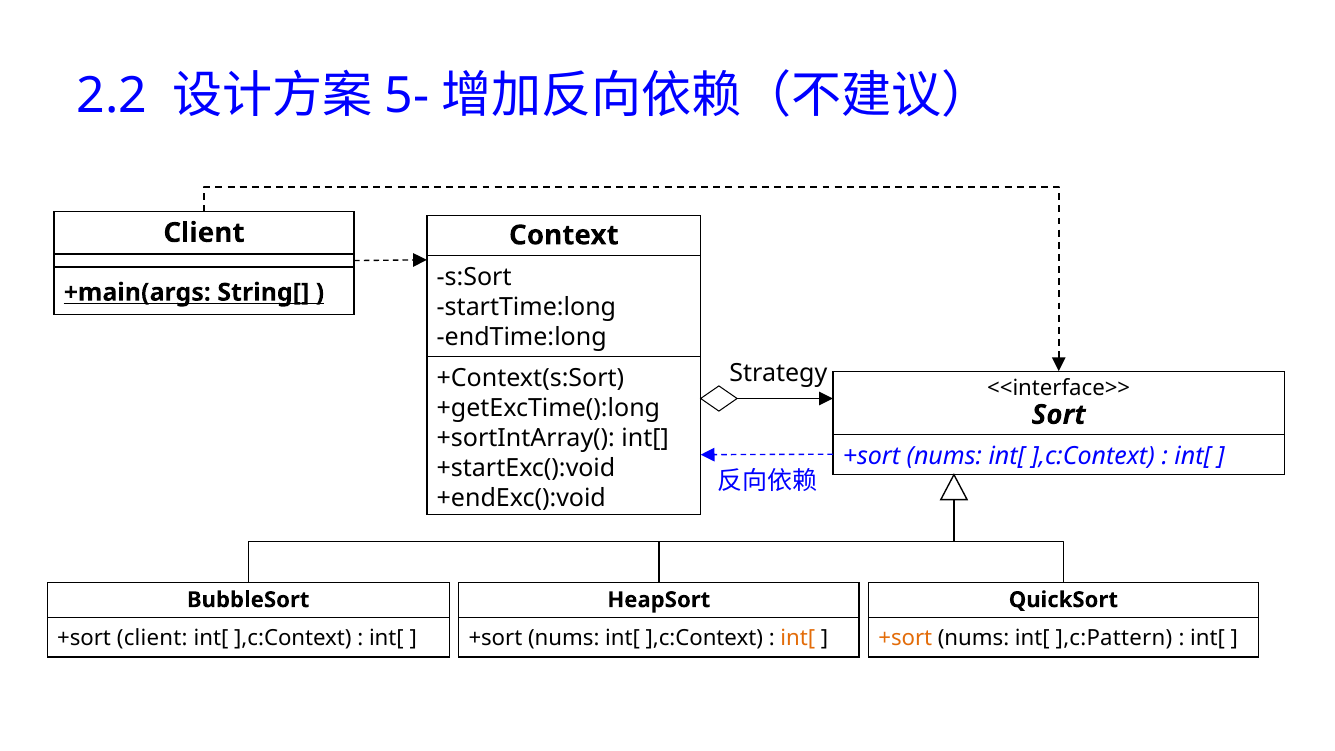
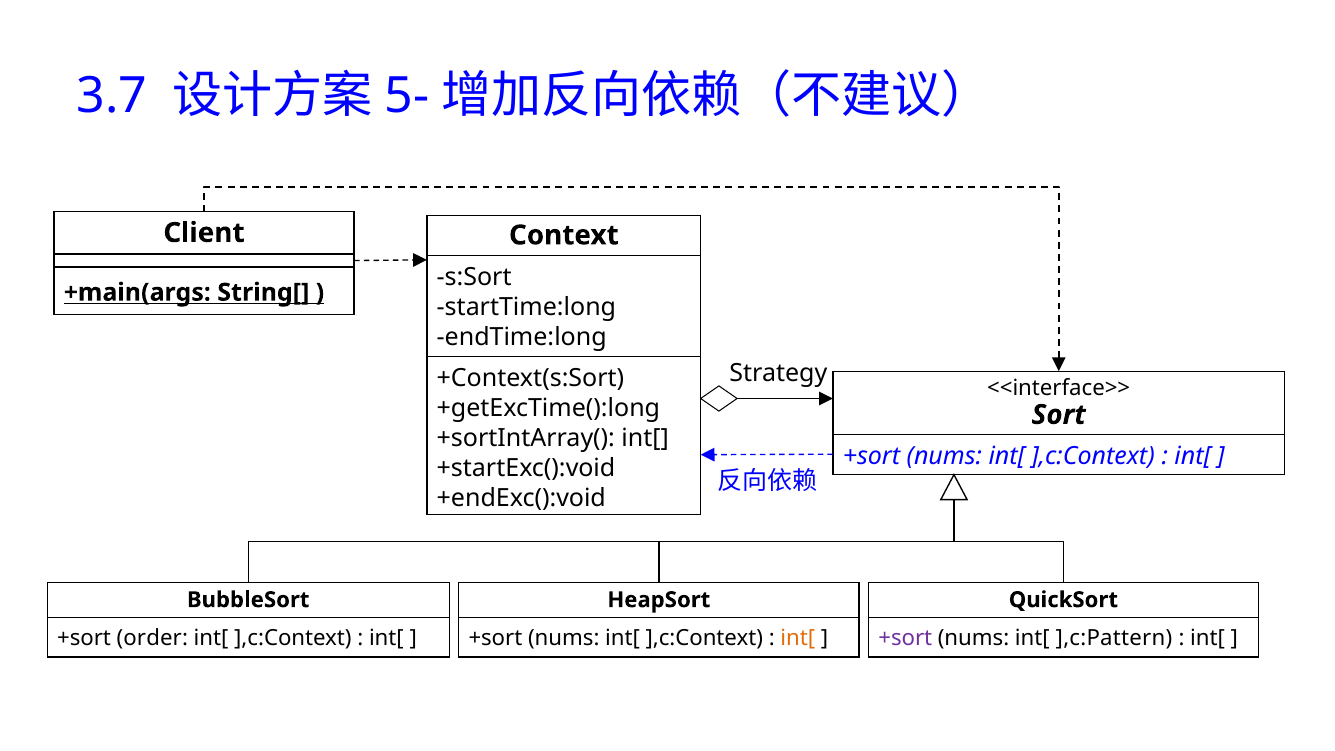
2.2: 2.2 -> 3.7 (112, 96)
+sort client: client -> order (152, 638)
+sort colour: orange -> purple (905, 638)
